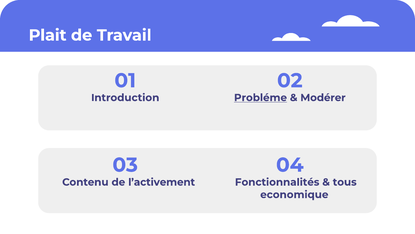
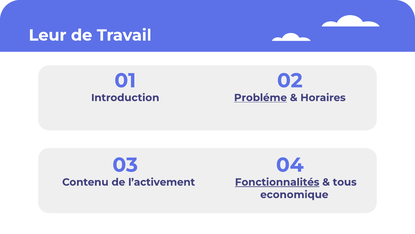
Plait: Plait -> Leur (48, 35)
Modérer: Modérer -> Horaires (323, 97)
Fonctionnalités underline: none -> present (277, 182)
